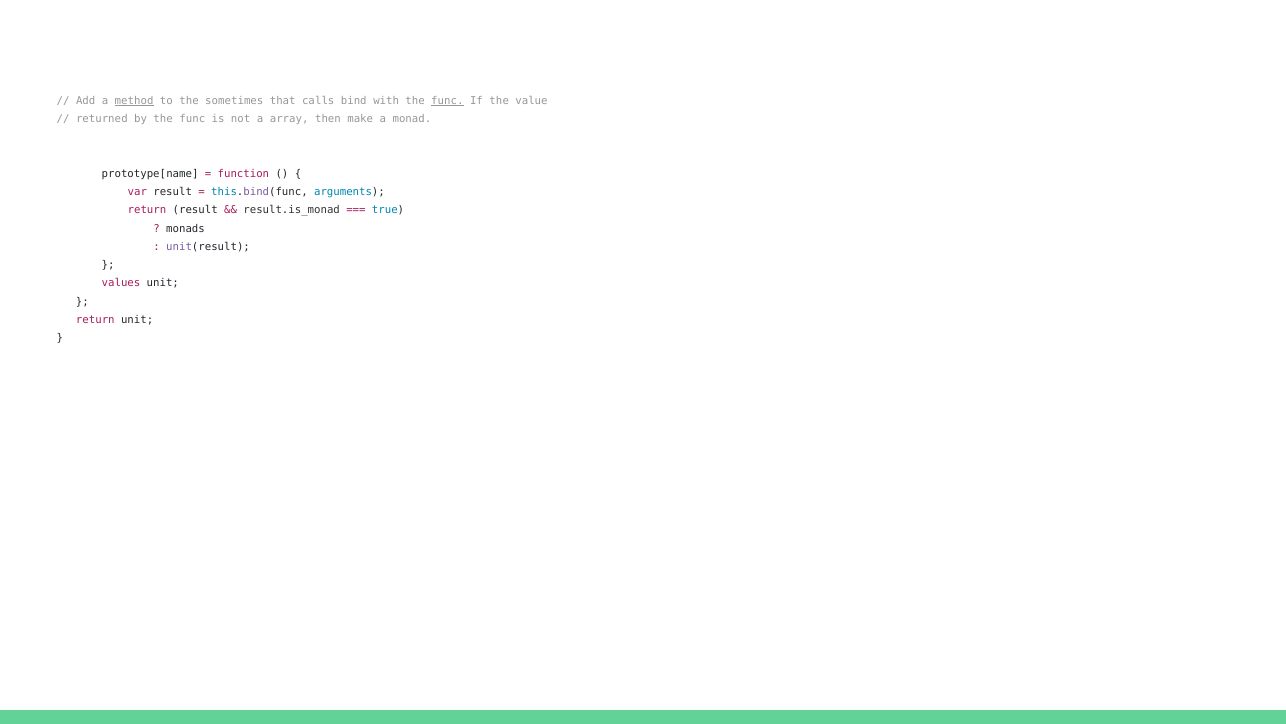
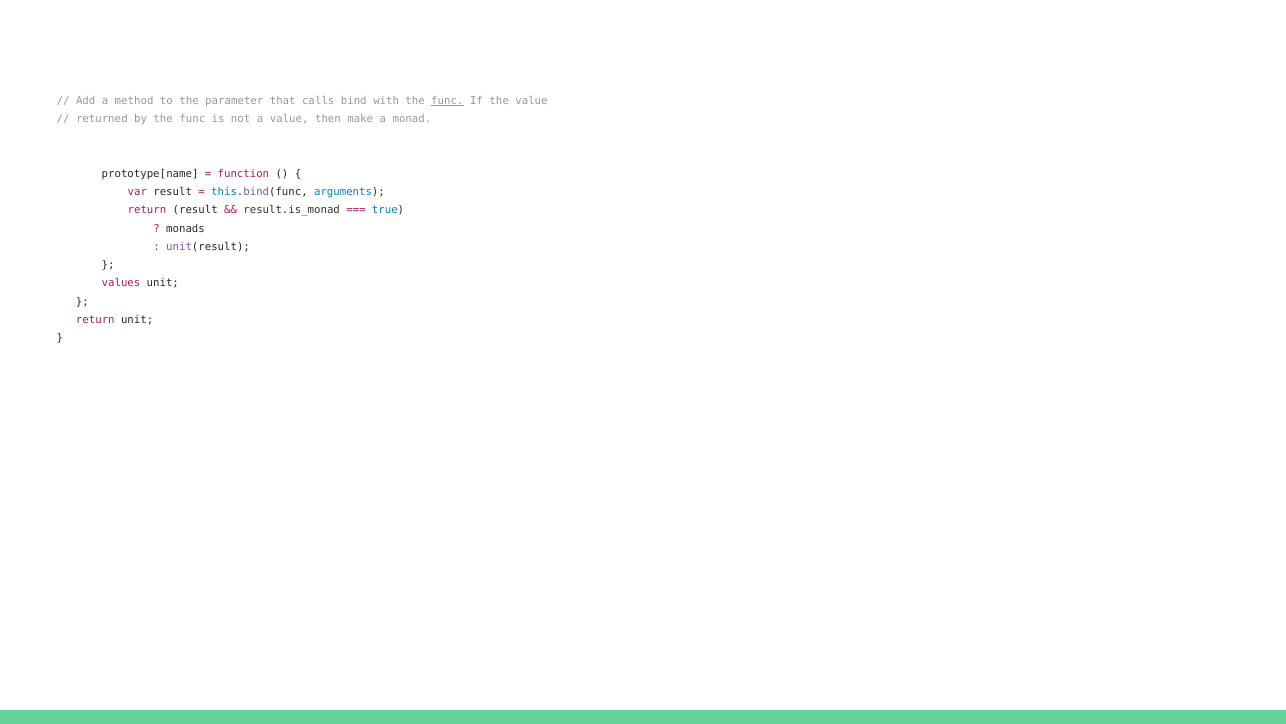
method underline: present -> none (134, 101)
sometimes: sometimes -> parameter (234, 101)
a array: array -> value (289, 119)
